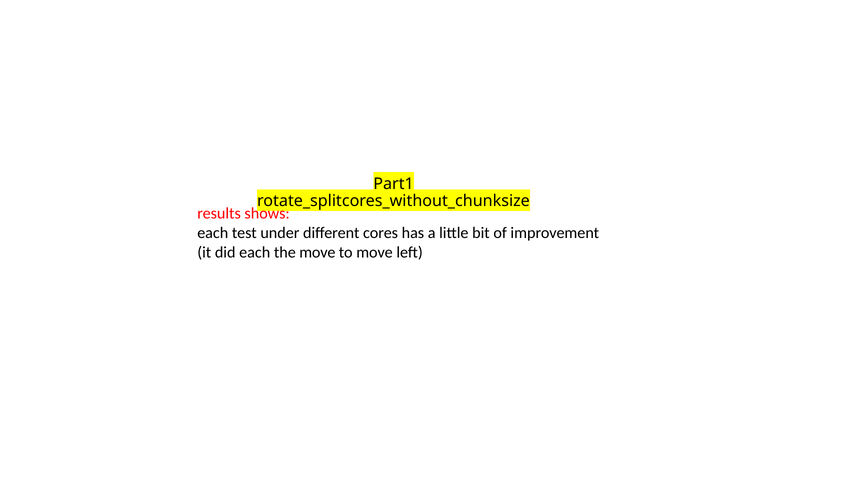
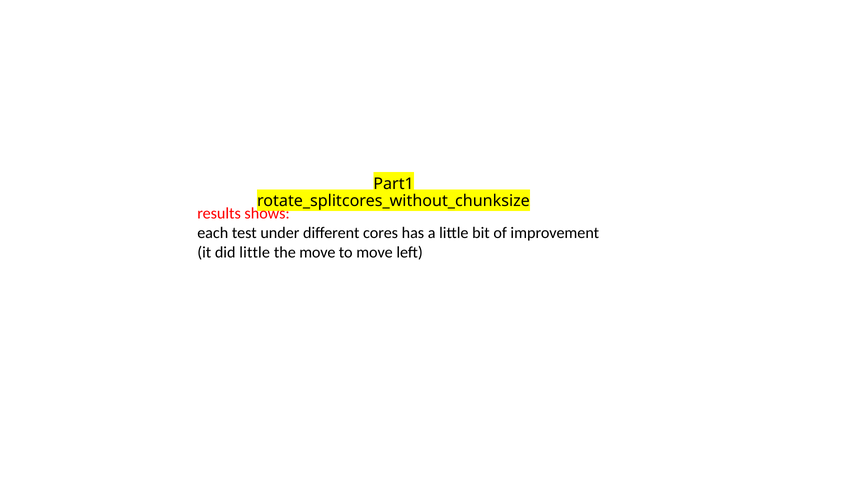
did each: each -> little (255, 253)
